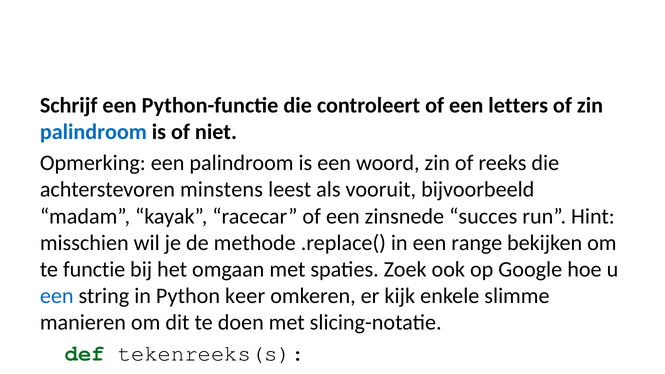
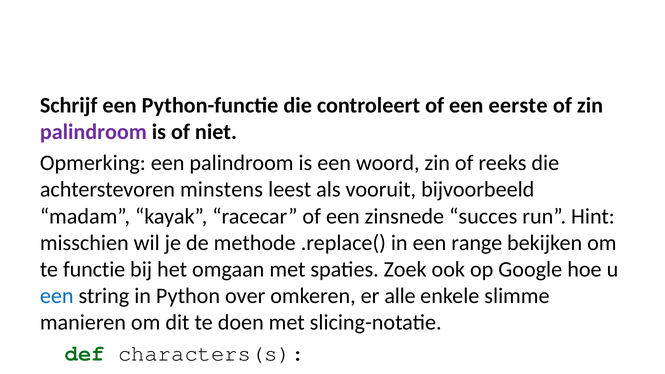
letters: letters -> eerste (518, 105)
palindroom colour: blue -> purple (93, 132)
keer: keer -> over (245, 296)
kijk: kijk -> alle (400, 296)
tekenreeks(s: tekenreeks(s -> characters(s (211, 354)
